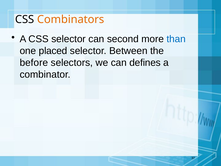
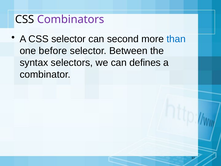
Combinators colour: orange -> purple (71, 19)
placed: placed -> before (53, 51)
before: before -> syntax (34, 63)
